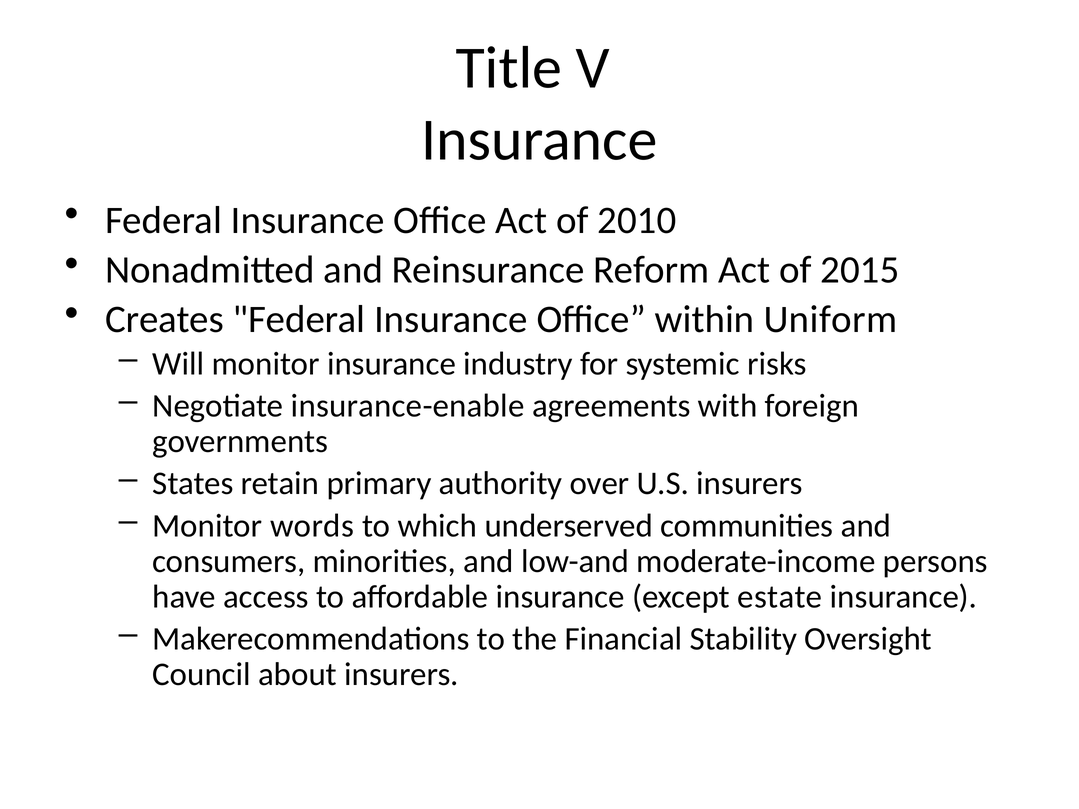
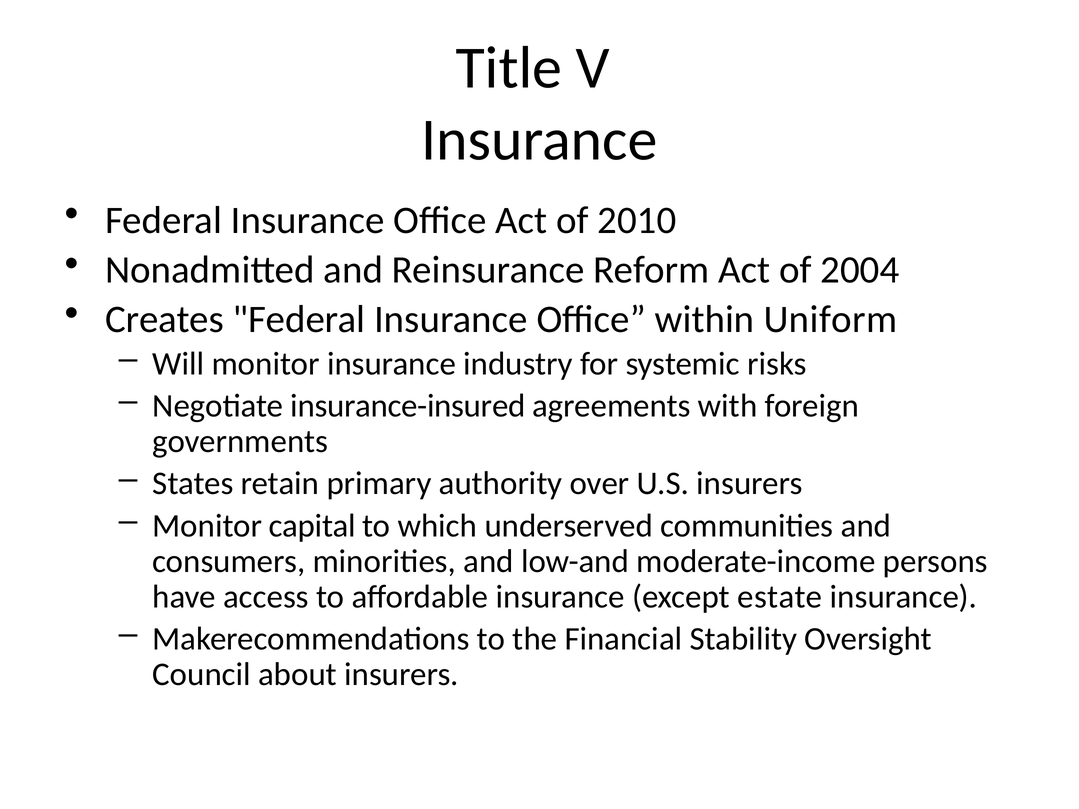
2015: 2015 -> 2004 (860, 270)
insurance-enable: insurance-enable -> insurance-insured (408, 406)
words: words -> capital (312, 526)
